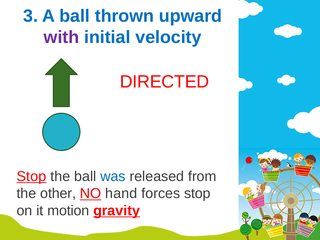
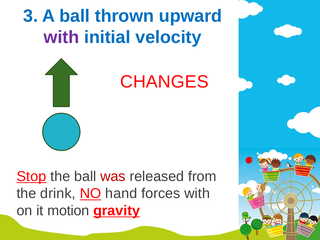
DIRECTED: DIRECTED -> CHANGES (164, 82)
was colour: blue -> red (113, 176)
other: other -> drink (58, 194)
forces stop: stop -> with (197, 194)
